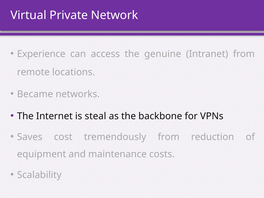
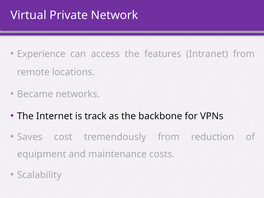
genuine: genuine -> features (163, 54)
steal: steal -> track (96, 116)
